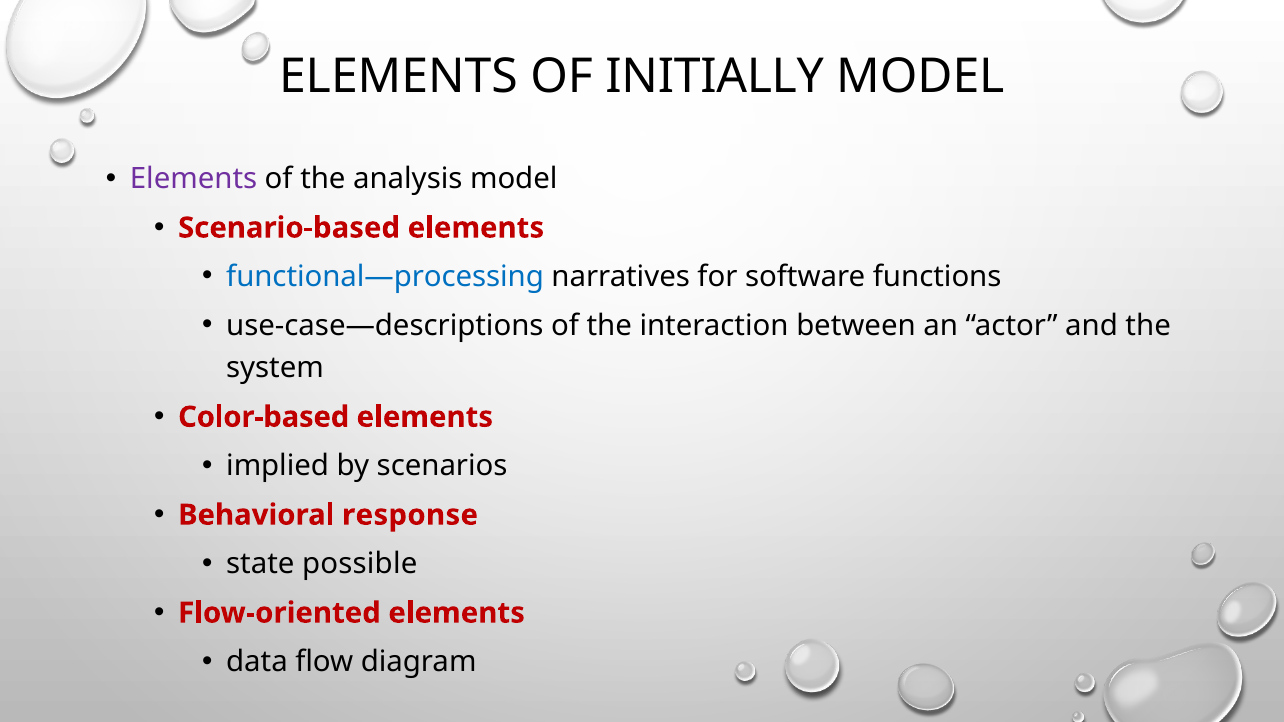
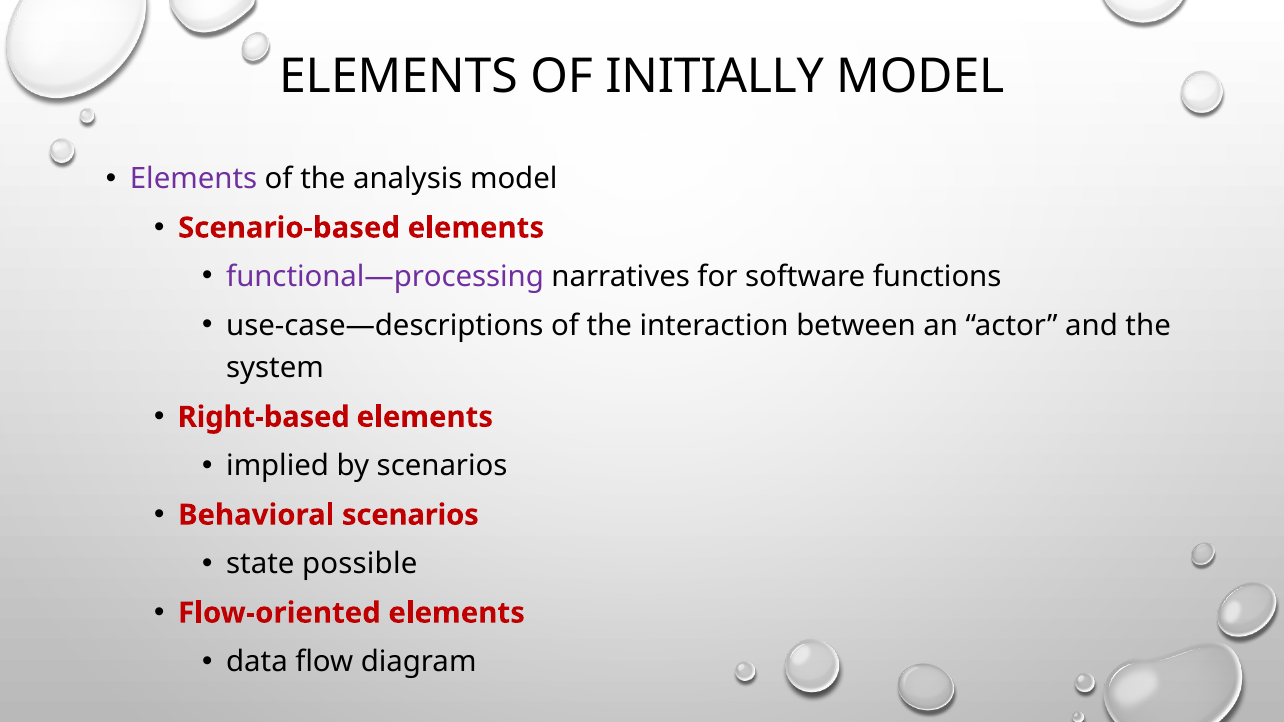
functional—processing colour: blue -> purple (385, 277)
Color-based: Color-based -> Right-based (264, 417)
Behavioral response: response -> scenarios (410, 515)
